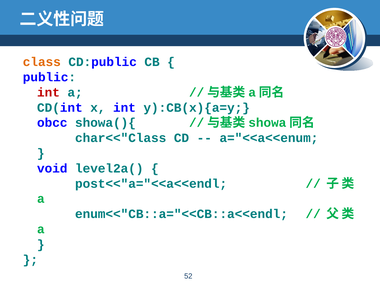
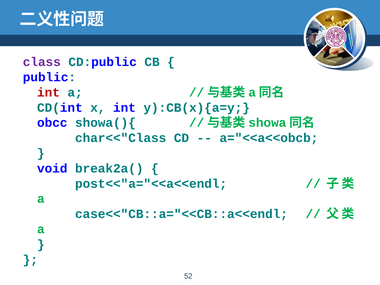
class colour: orange -> purple (42, 62)
a="<<a<<enum: a="<<a<<enum -> a="<<a<<obcb (269, 138)
level2a(: level2a( -> break2a( (109, 168)
enum<<"CB::a="<<CB::a<<endl: enum<<"CB::a="<<CB::a<<endl -> case<<"CB::a="<<CB::a<<endl (181, 214)
